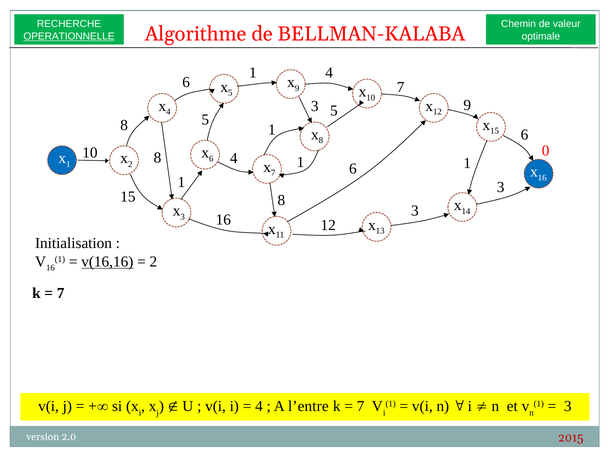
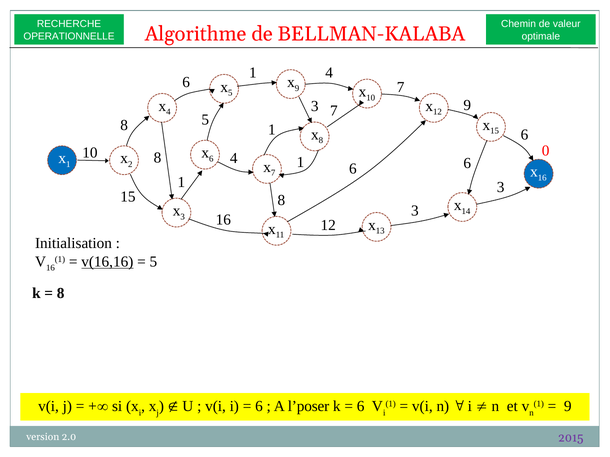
OPERATIONNELLE underline: present -> none (69, 36)
3 5: 5 -> 7 (334, 111)
6 1: 1 -> 6 (467, 163)
2: 2 -> 5 (153, 262)
7: 7 -> 8 (61, 293)
4: 4 -> 6 (259, 407)
l’entre: l’entre -> l’poser (309, 407)
7: 7 -> 6 (361, 407)
3: 3 -> 9 (568, 407)
2015 colour: red -> purple (571, 438)
